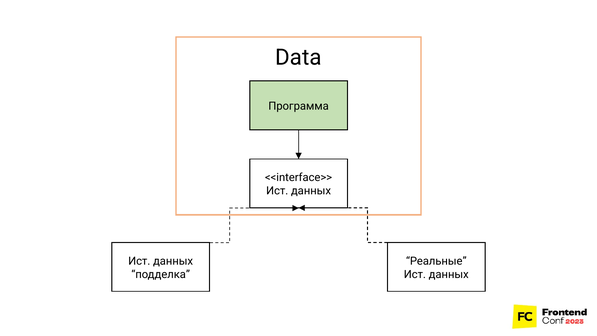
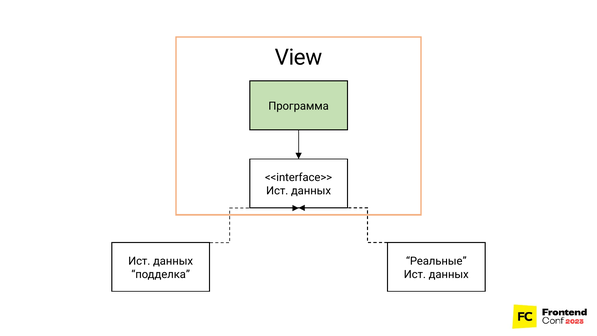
Data: Data -> View (299, 58)
